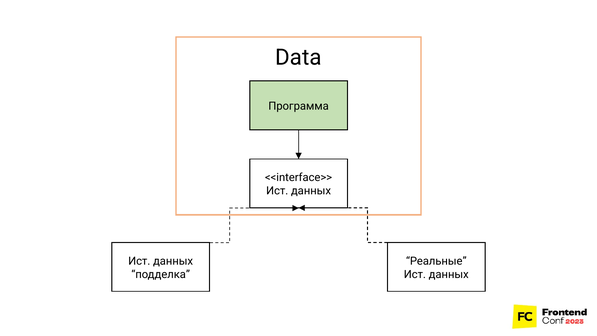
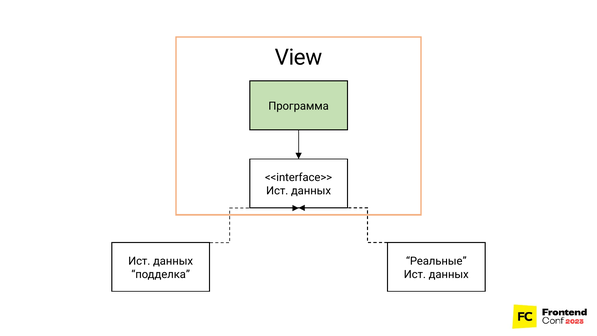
Data: Data -> View (299, 58)
